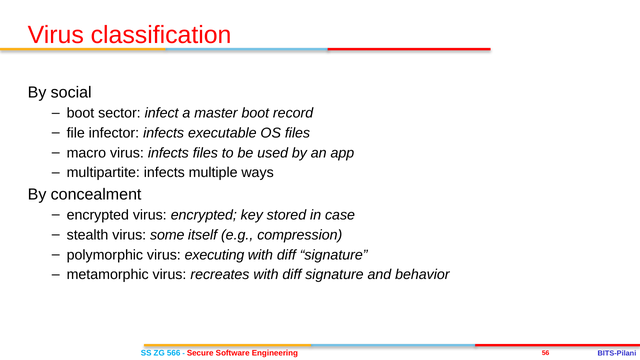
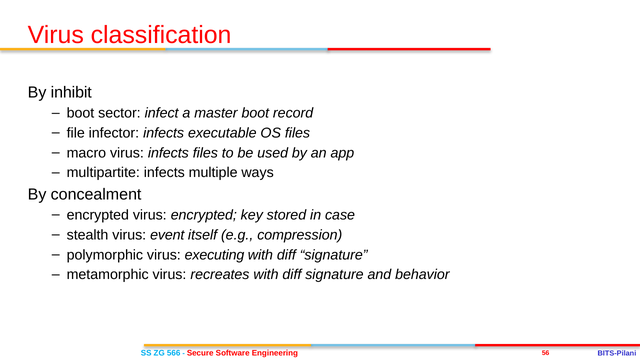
social: social -> inhibit (71, 92)
some: some -> event (167, 235)
